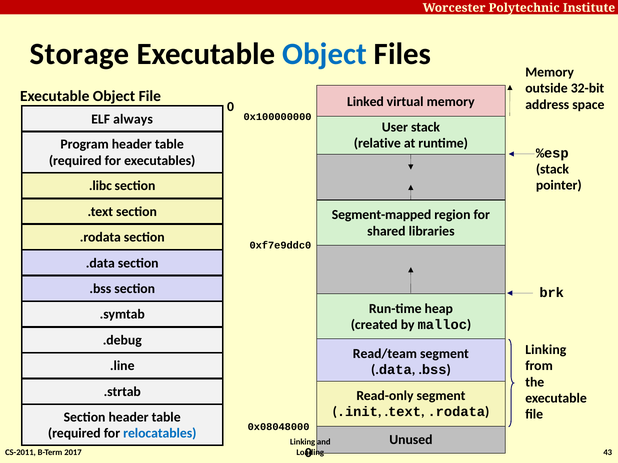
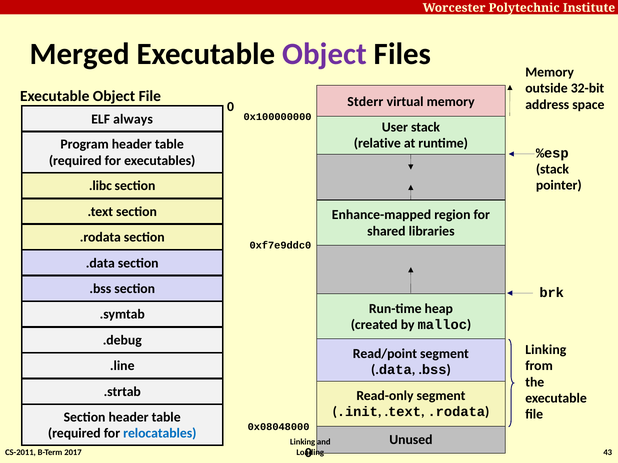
Storage: Storage -> Merged (80, 54)
Object colour: blue -> purple (325, 54)
Linked: Linked -> Stderr (365, 102)
Segment-mapped: Segment-mapped -> Enhance-mapped (382, 215)
Read/team: Read/team -> Read/point (385, 354)
